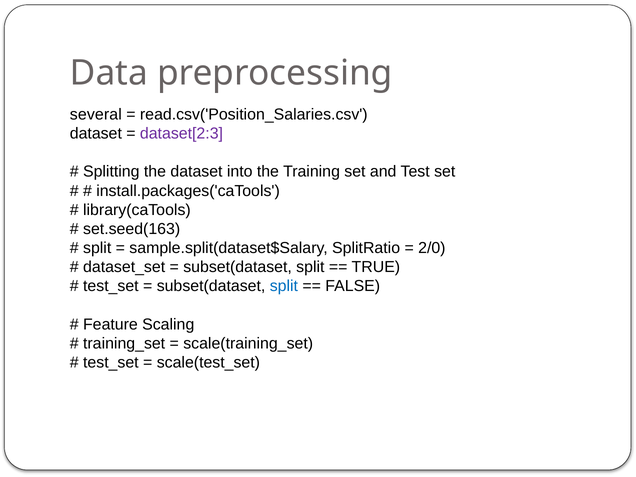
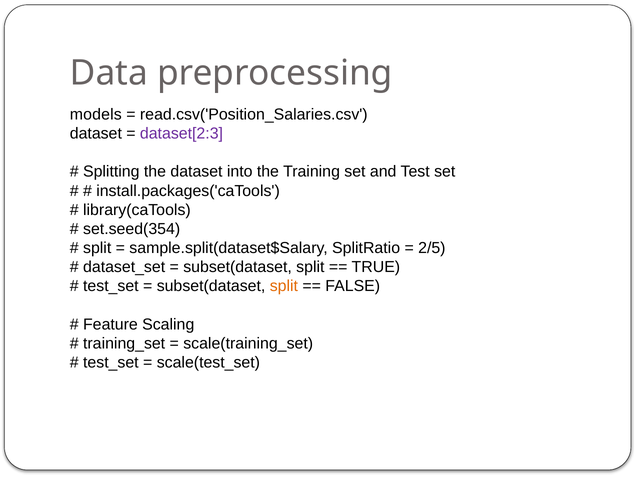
several: several -> models (96, 114)
set.seed(163: set.seed(163 -> set.seed(354 (132, 229)
2/0: 2/0 -> 2/5 (432, 248)
split colour: blue -> orange (284, 286)
